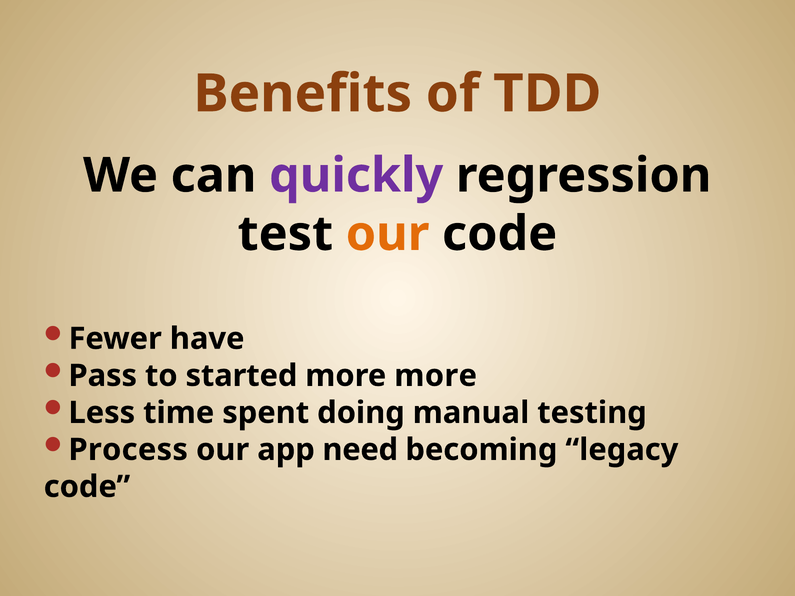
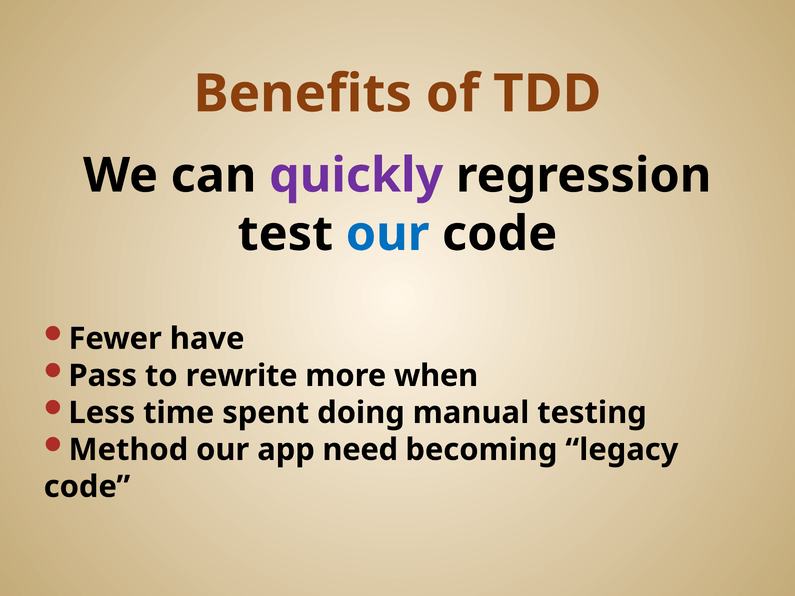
our colour: orange -> blue (388, 234)
started: started -> rewrite (242, 376)
more more: more -> when (436, 376)
Process: Process -> Method (128, 450)
